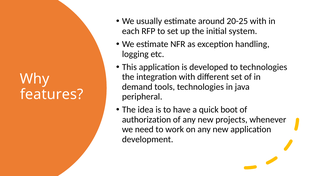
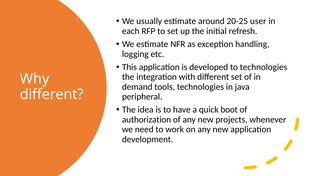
20-25 with: with -> user (258, 21)
system: system -> refresh (243, 31)
features: features -> different (52, 94)
